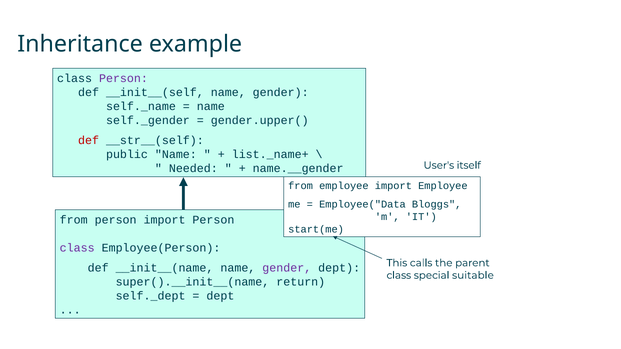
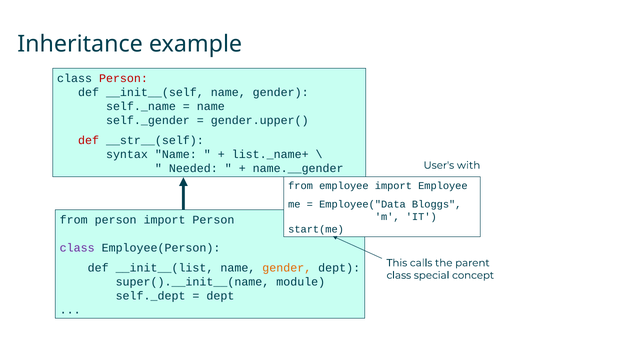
Person colour: purple -> red (123, 79)
public: public -> syntax (127, 155)
itself: itself -> with (469, 165)
__init__(name: __init__(name -> __init__(list (165, 268)
gender colour: purple -> orange (287, 268)
suitable: suitable -> concept (473, 276)
return: return -> module (301, 282)
